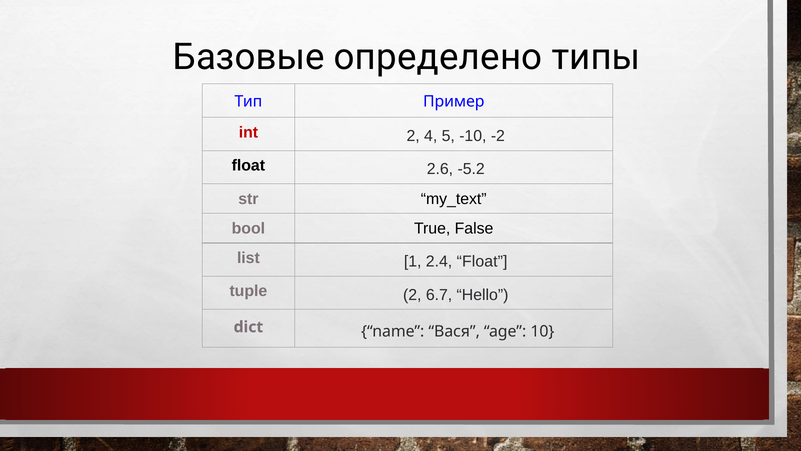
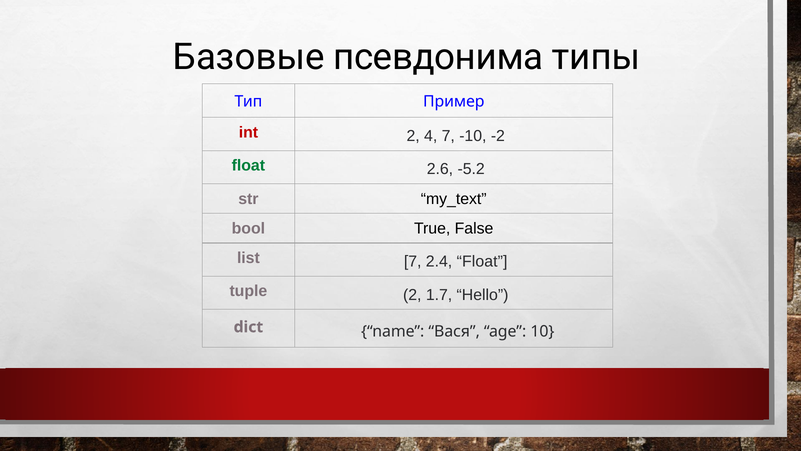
определено: определено -> псевдонима (438, 57)
4 5: 5 -> 7 (448, 136)
float colour: black -> green (248, 165)
list 1: 1 -> 7 (413, 261)
6.7: 6.7 -> 1.7 (439, 295)
